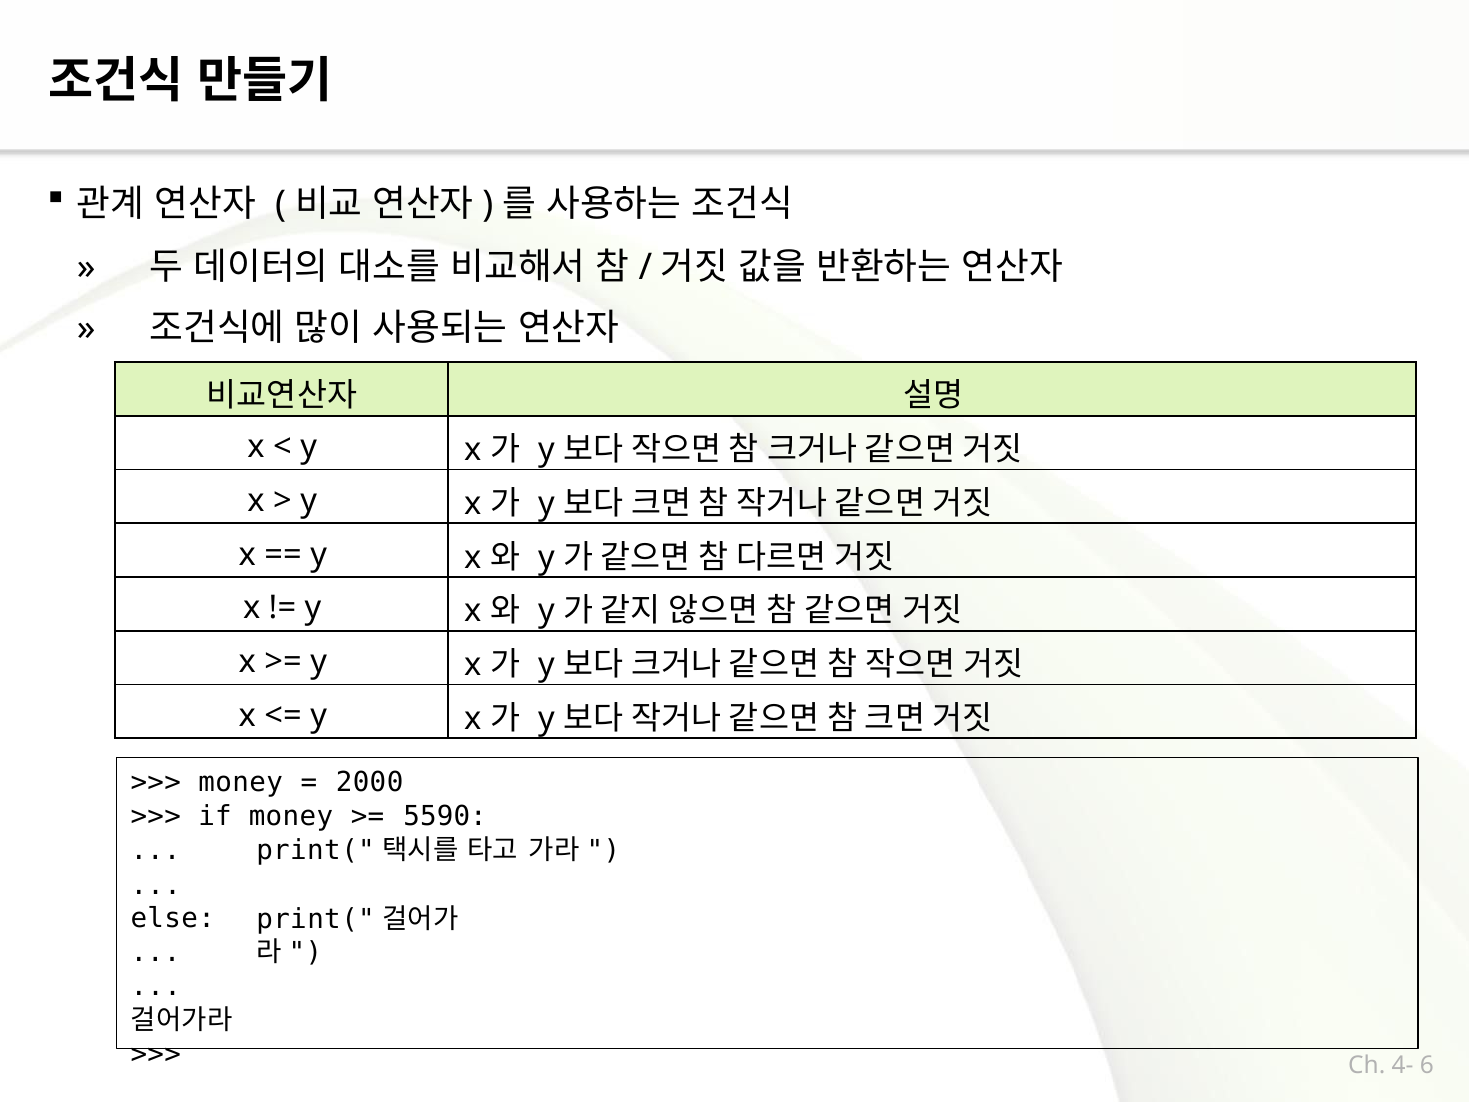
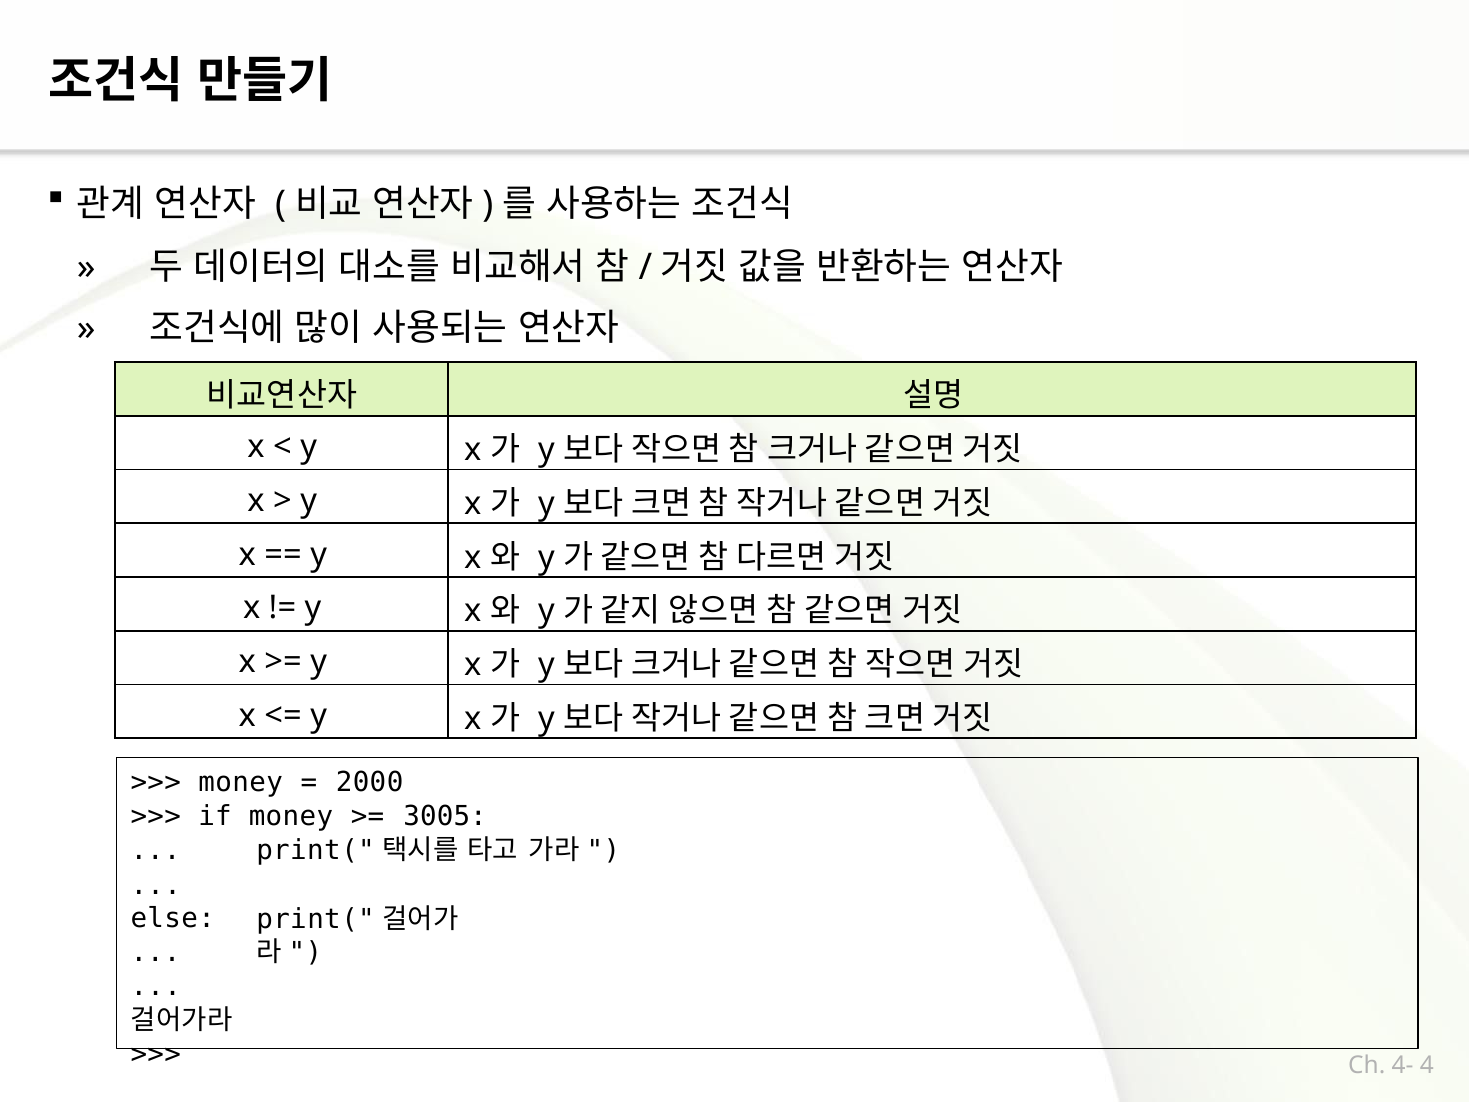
5590: 5590 -> 3005 (445, 816)
6: 6 -> 4 (1427, 1065)
